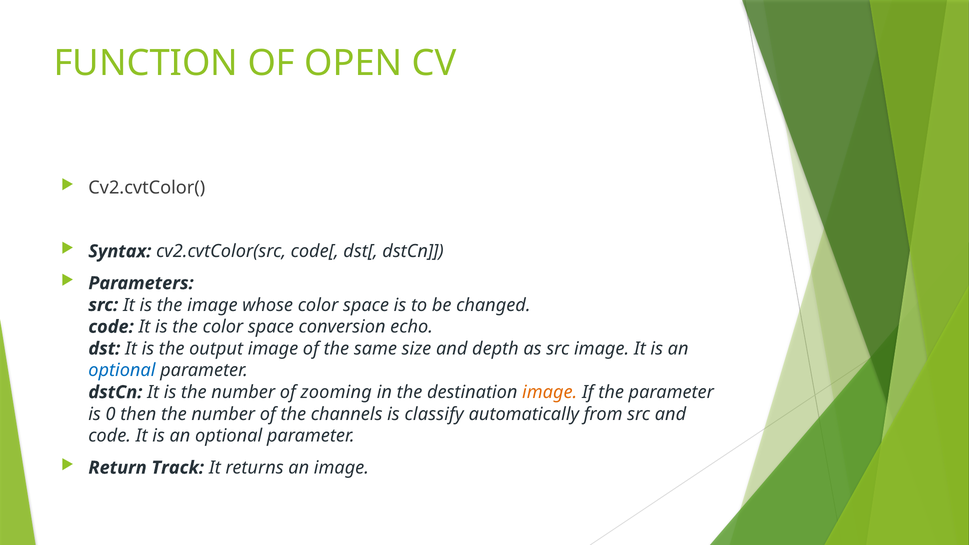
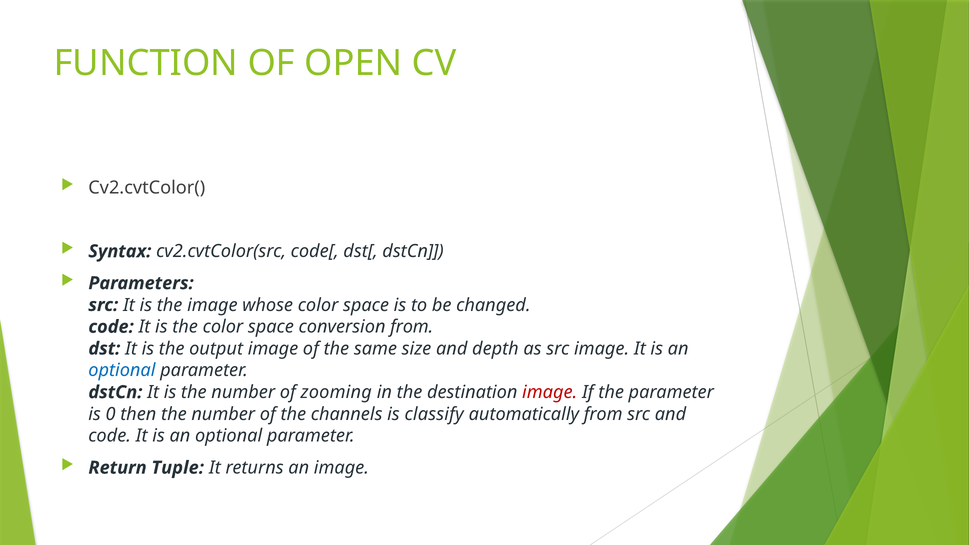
conversion echo: echo -> from (412, 327)
image colour: orange -> red (550, 392)
Track: Track -> Tuple (178, 468)
